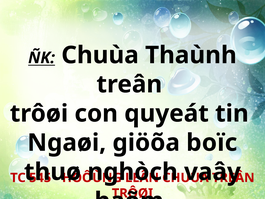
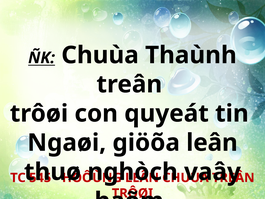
giöõa boïc: boïc -> leân (212, 143)
